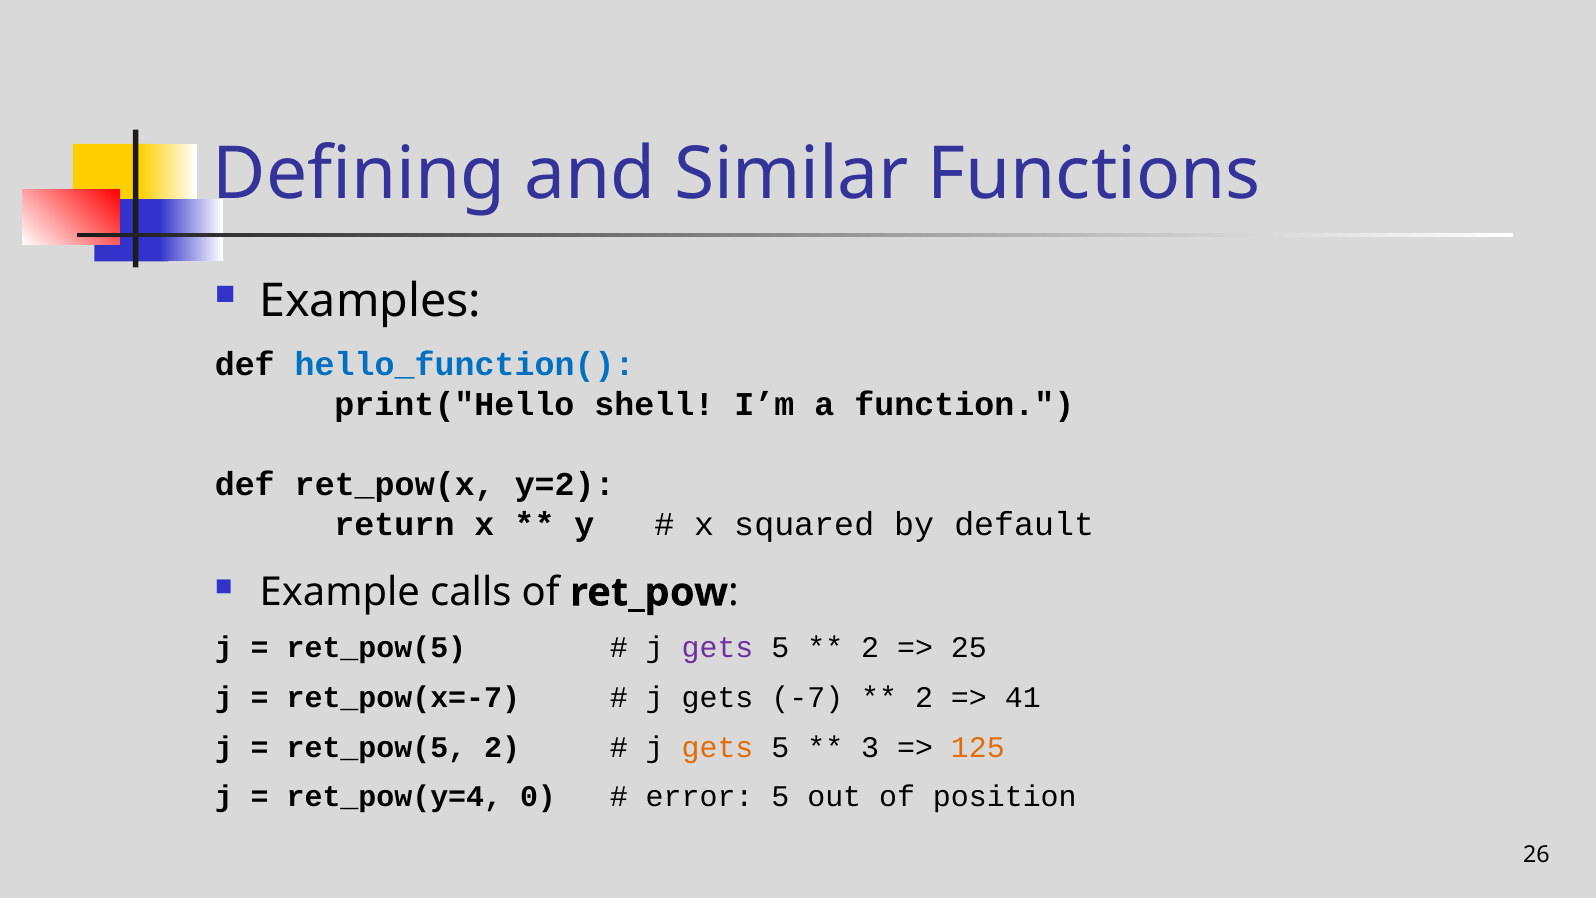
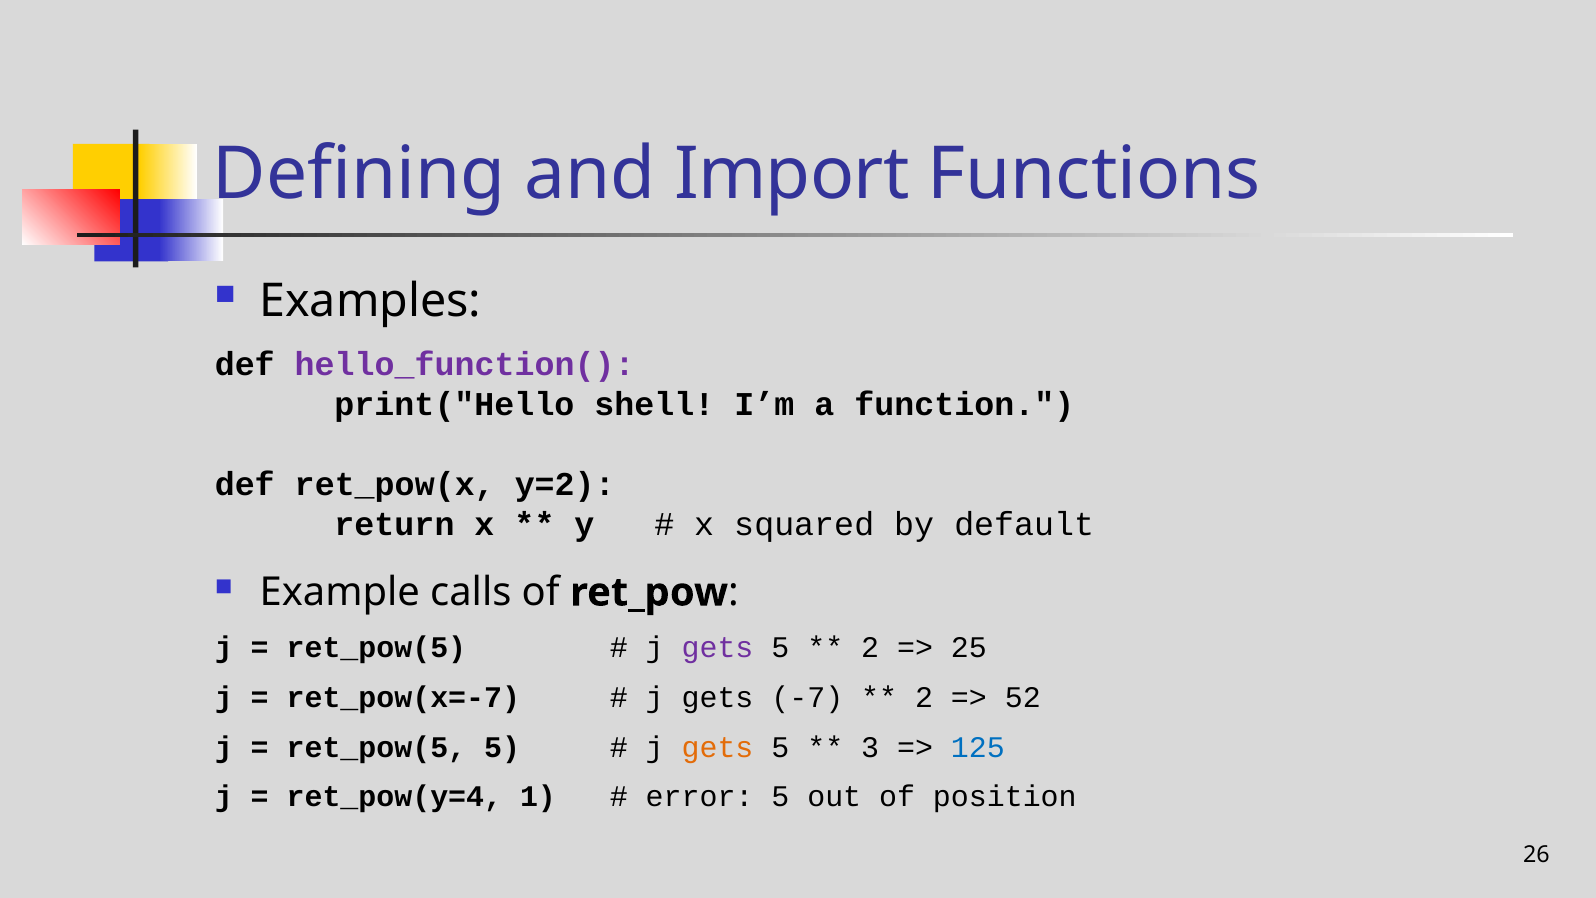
Similar: Similar -> Import (792, 175)
hello_function( colour: blue -> purple (465, 364)
41: 41 -> 52 (1023, 697)
ret_pow(5 2: 2 -> 5 (502, 747)
125 colour: orange -> blue (978, 747)
0: 0 -> 1 (538, 797)
